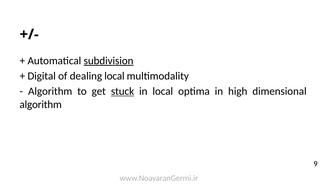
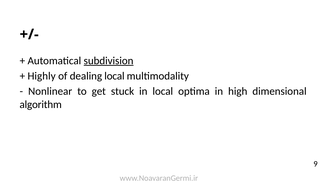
Digital: Digital -> Highly (42, 76)
Algorithm: Algorithm -> Nonlinear (50, 91)
stuck underline: present -> none (123, 91)
